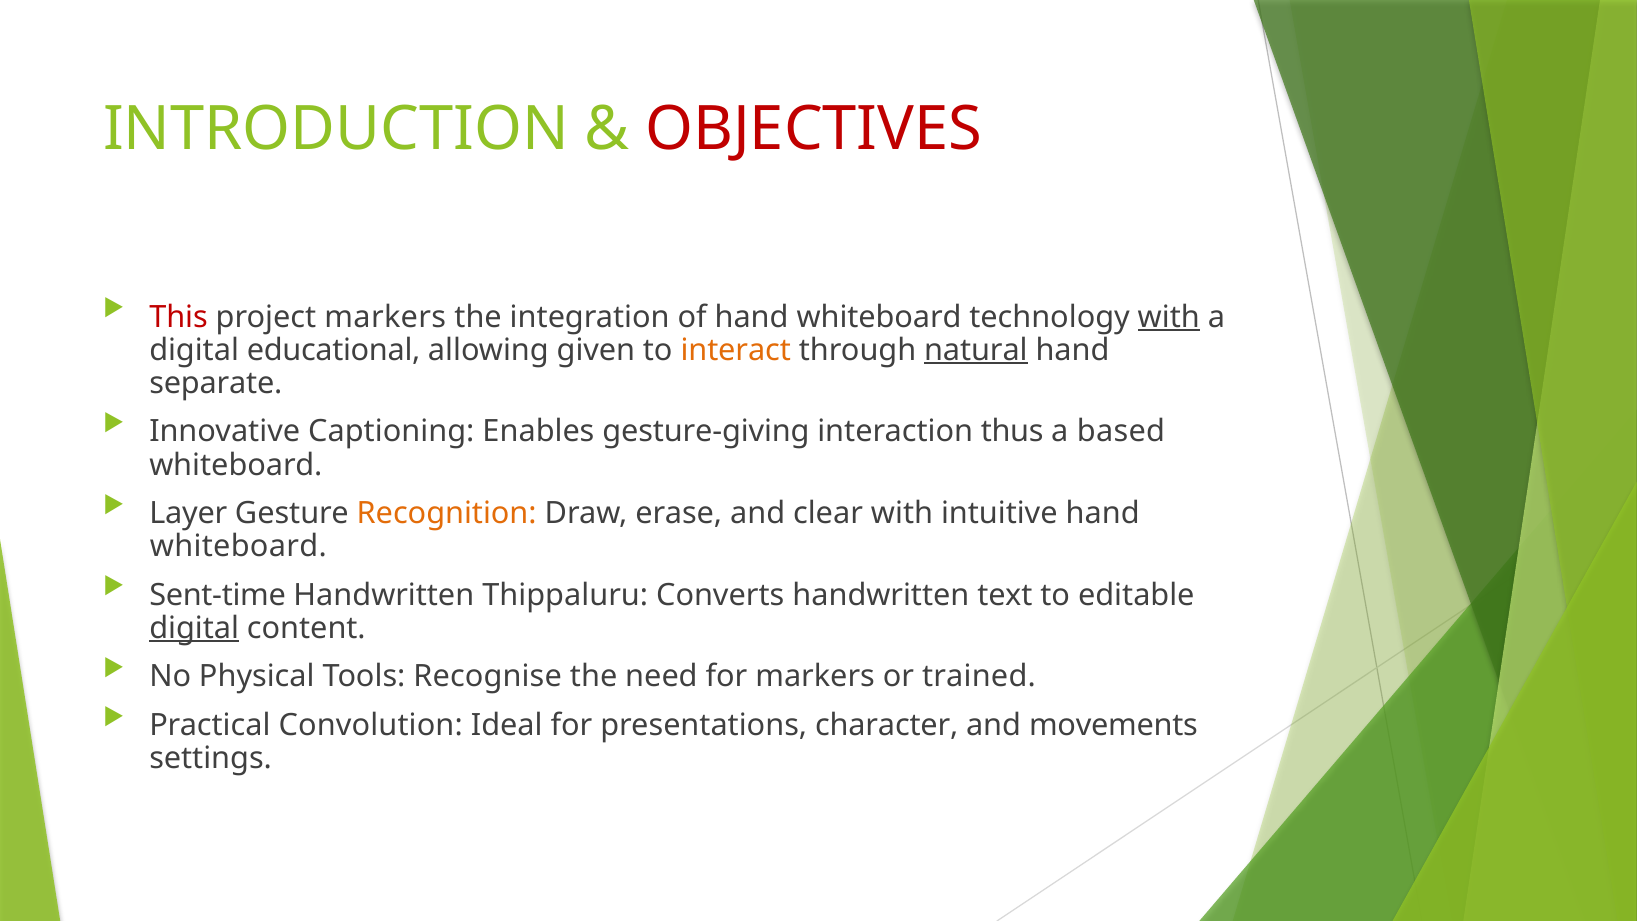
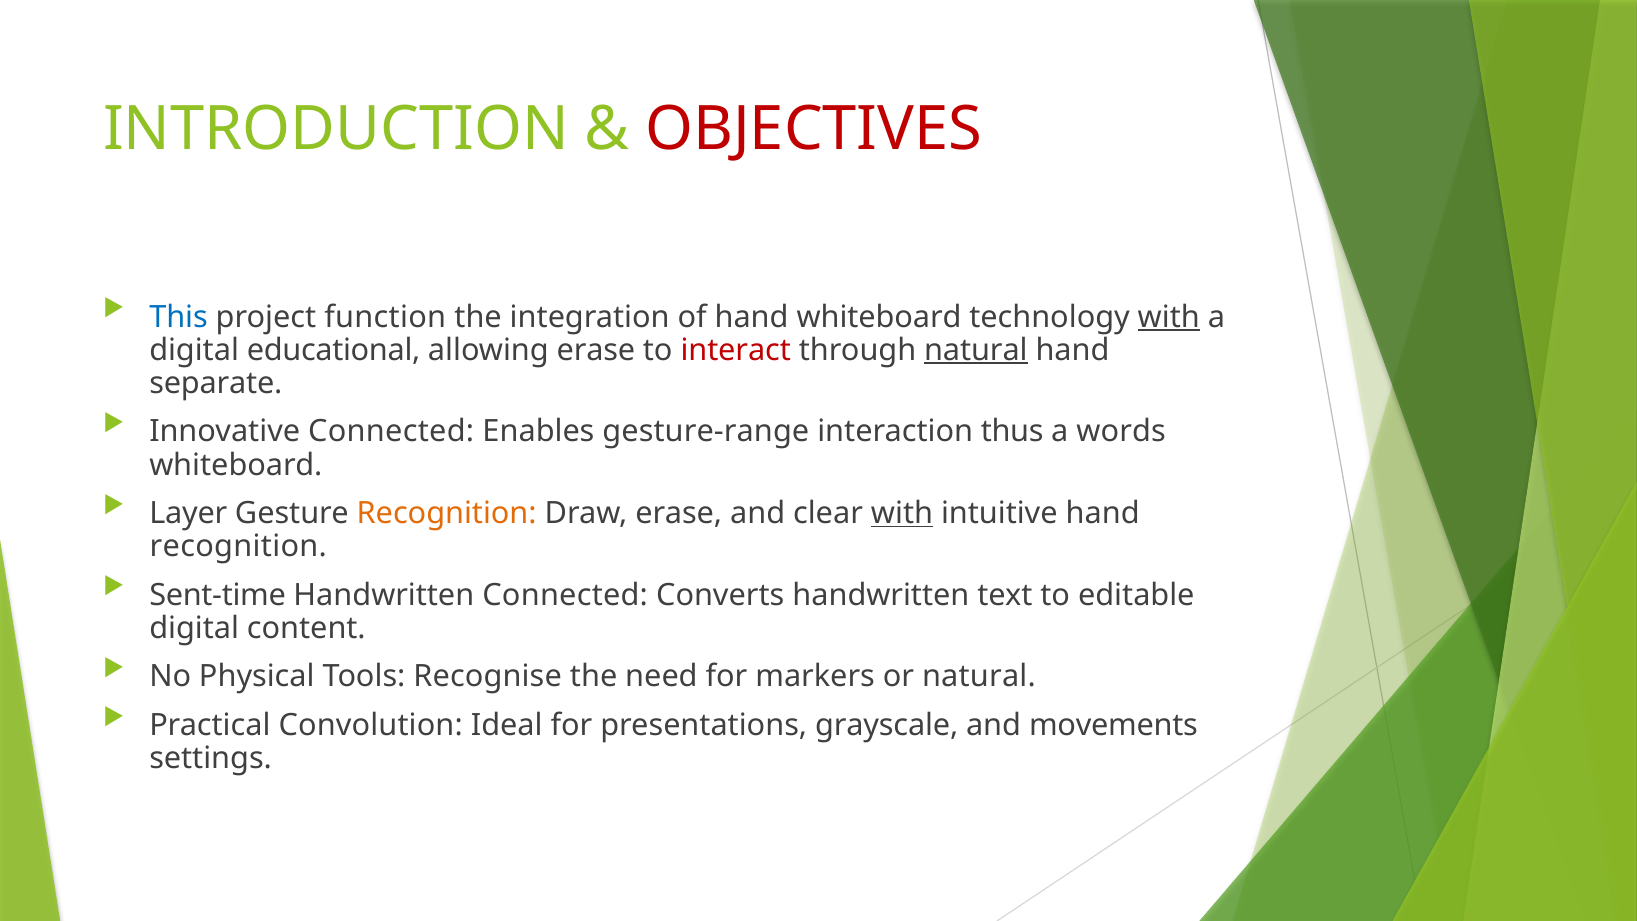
This colour: red -> blue (179, 317)
project markers: markers -> function (385, 317)
allowing given: given -> erase (596, 350)
interact colour: orange -> red (736, 350)
Innovative Captioning: Captioning -> Connected (391, 432)
gesture-giving: gesture-giving -> gesture-range (706, 432)
based: based -> words (1121, 432)
with underline: none -> present (902, 513)
whiteboard: whiteboard -> recognition (238, 546)
Handwritten Thippaluru: Thippaluru -> Connected (565, 595)
digital underline: present -> none (194, 628)
or trained: trained -> natural (979, 677)
character: character -> grayscale (887, 725)
